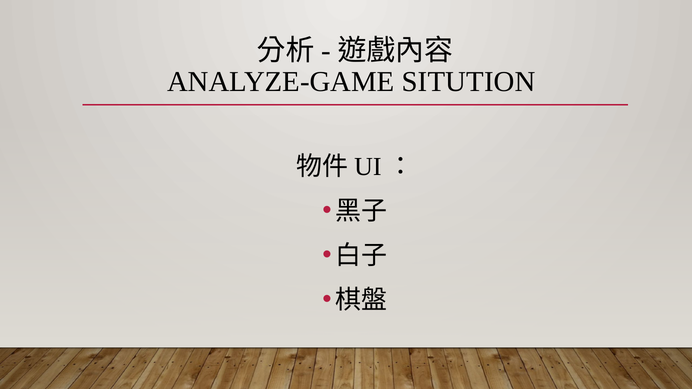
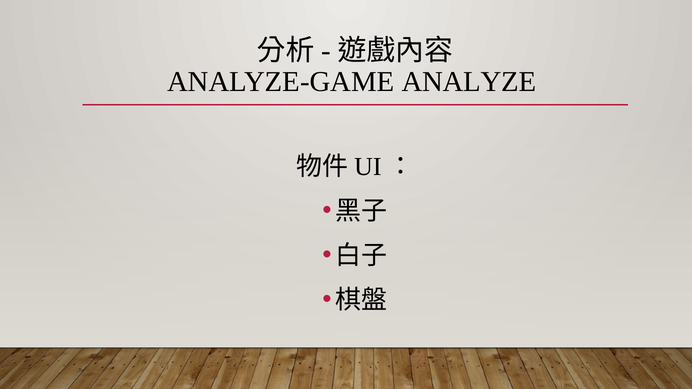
SITUTION: SITUTION -> ANALYZE (469, 82)
